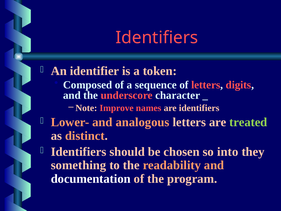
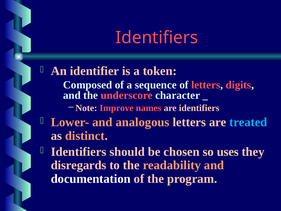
treated colour: light green -> light blue (248, 122)
into: into -> uses (228, 152)
something: something -> disregards (79, 165)
